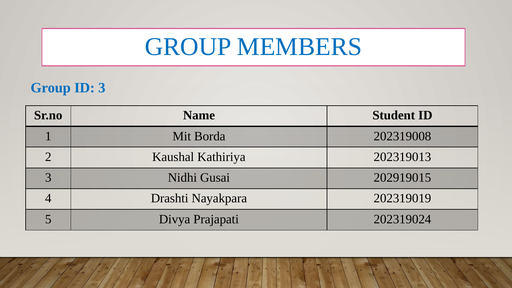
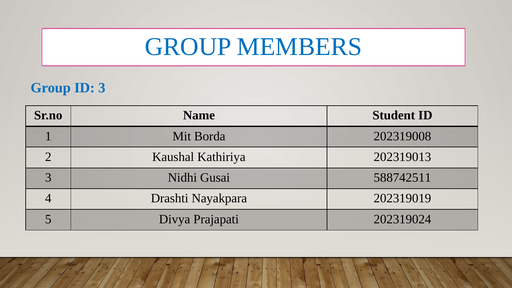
202919015: 202919015 -> 588742511 (402, 178)
